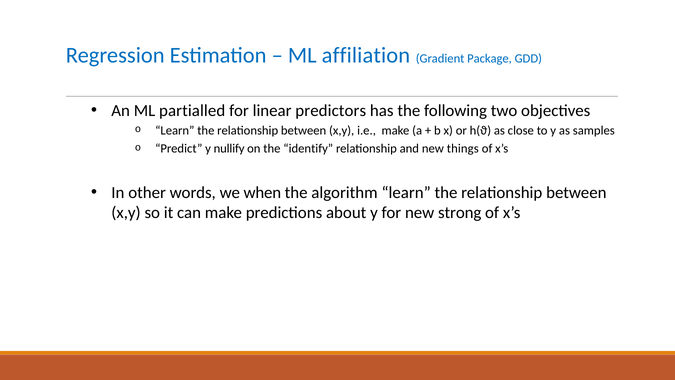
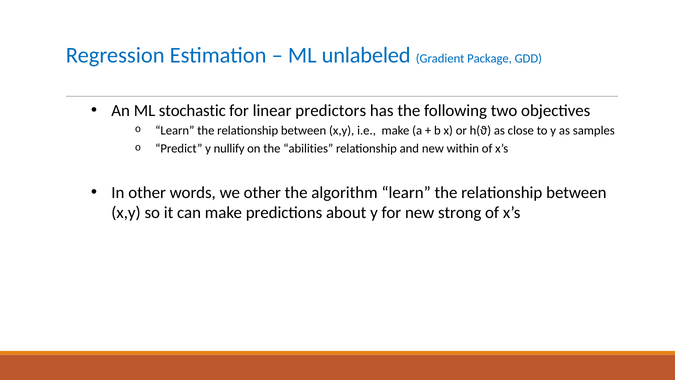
affiliation: affiliation -> unlabeled (366, 55)
partialled: partialled -> stochastic (192, 110)
identify: identify -> abilities (308, 149)
things: things -> within (463, 149)
we when: when -> other (262, 192)
